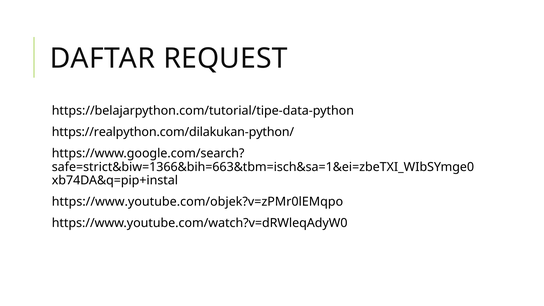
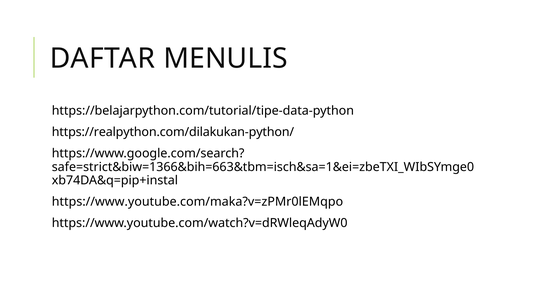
REQUEST: REQUEST -> MENULIS (225, 58)
https://www.youtube.com/objek?v=zPMr0lEMqpo: https://www.youtube.com/objek?v=zPMr0lEMqpo -> https://www.youtube.com/maka?v=zPMr0lEMqpo (197, 202)
